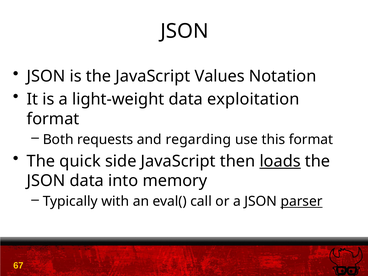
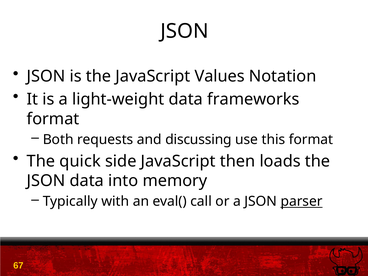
exploitation: exploitation -> frameworks (253, 99)
regarding: regarding -> discussing (198, 140)
loads underline: present -> none (280, 161)
